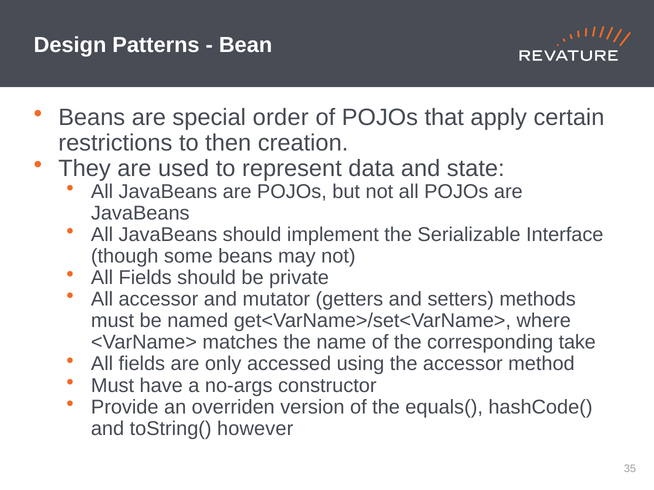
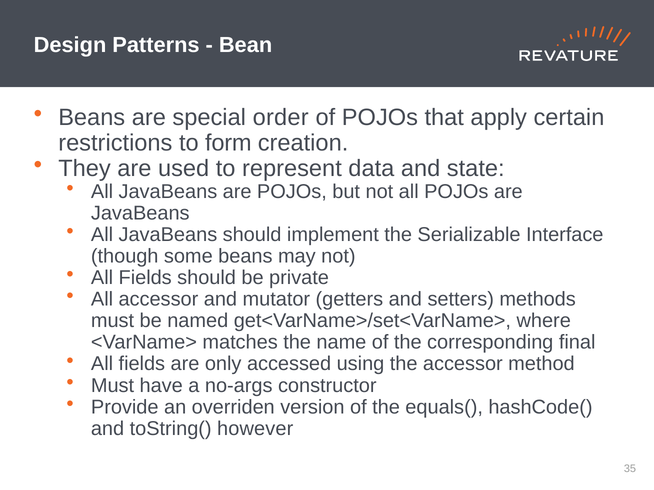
then: then -> form (228, 143)
take: take -> final (577, 343)
